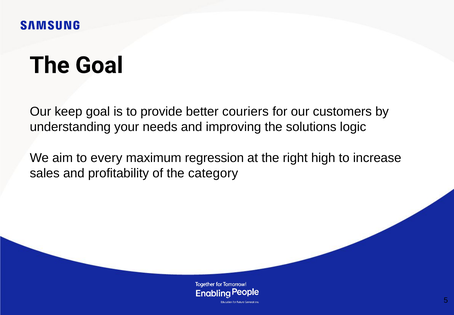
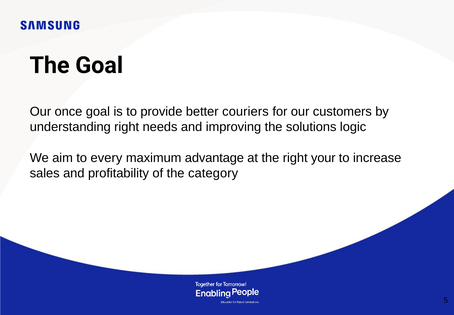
keep: keep -> once (68, 111)
understanding your: your -> right (127, 127)
regression: regression -> advantage (214, 157)
high: high -> your (323, 157)
